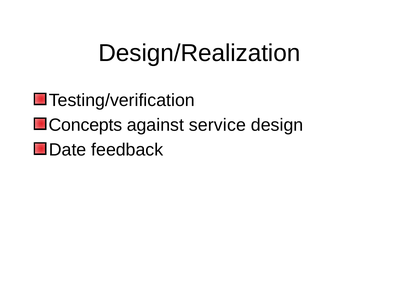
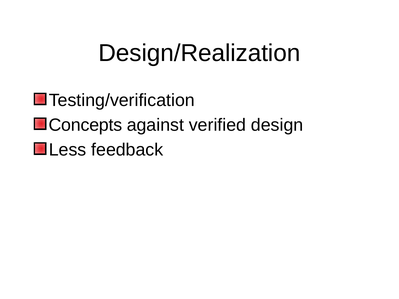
service: service -> verified (217, 125)
Date: Date -> Less (68, 150)
